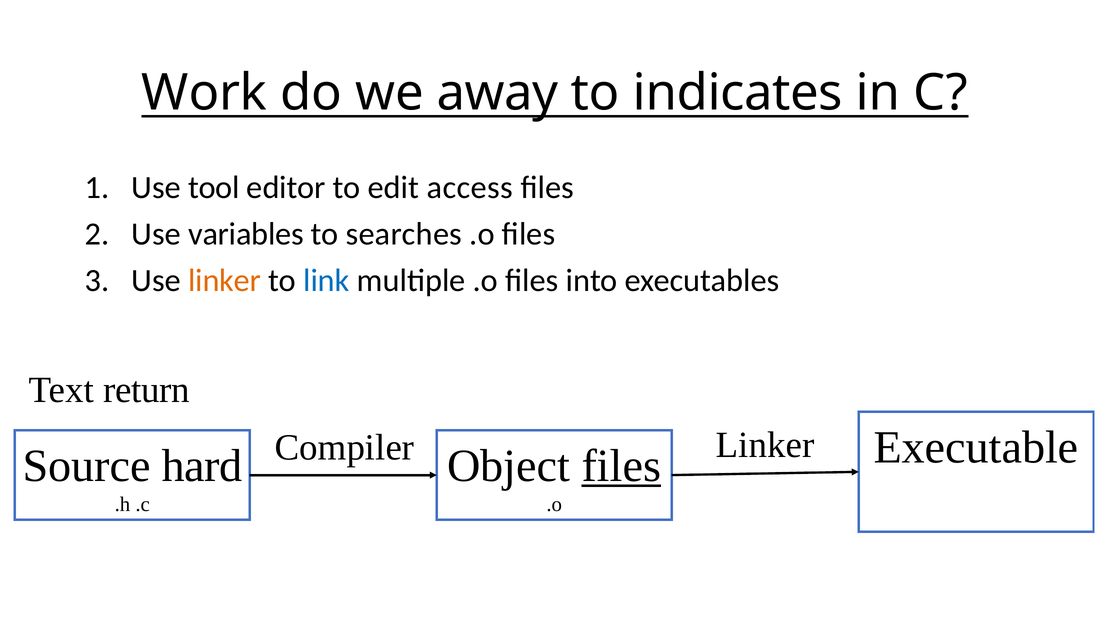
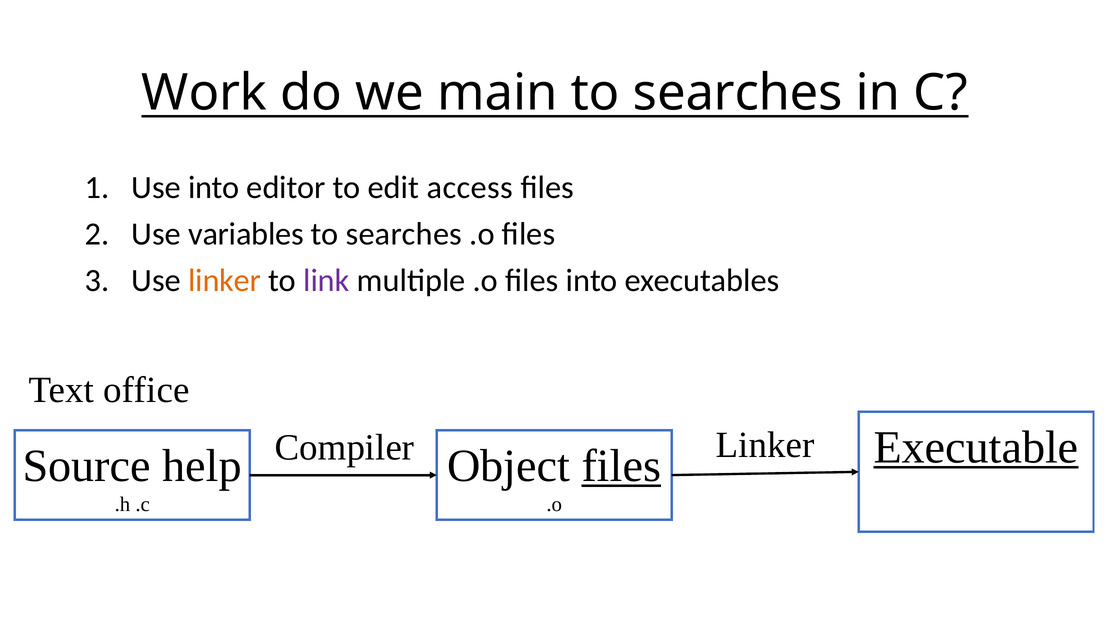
away: away -> main (497, 93)
indicates: indicates -> searches (738, 93)
Use tool: tool -> into (214, 188)
link colour: blue -> purple (326, 281)
return: return -> office (146, 390)
Executable underline: none -> present (976, 448)
hard: hard -> help (202, 466)
